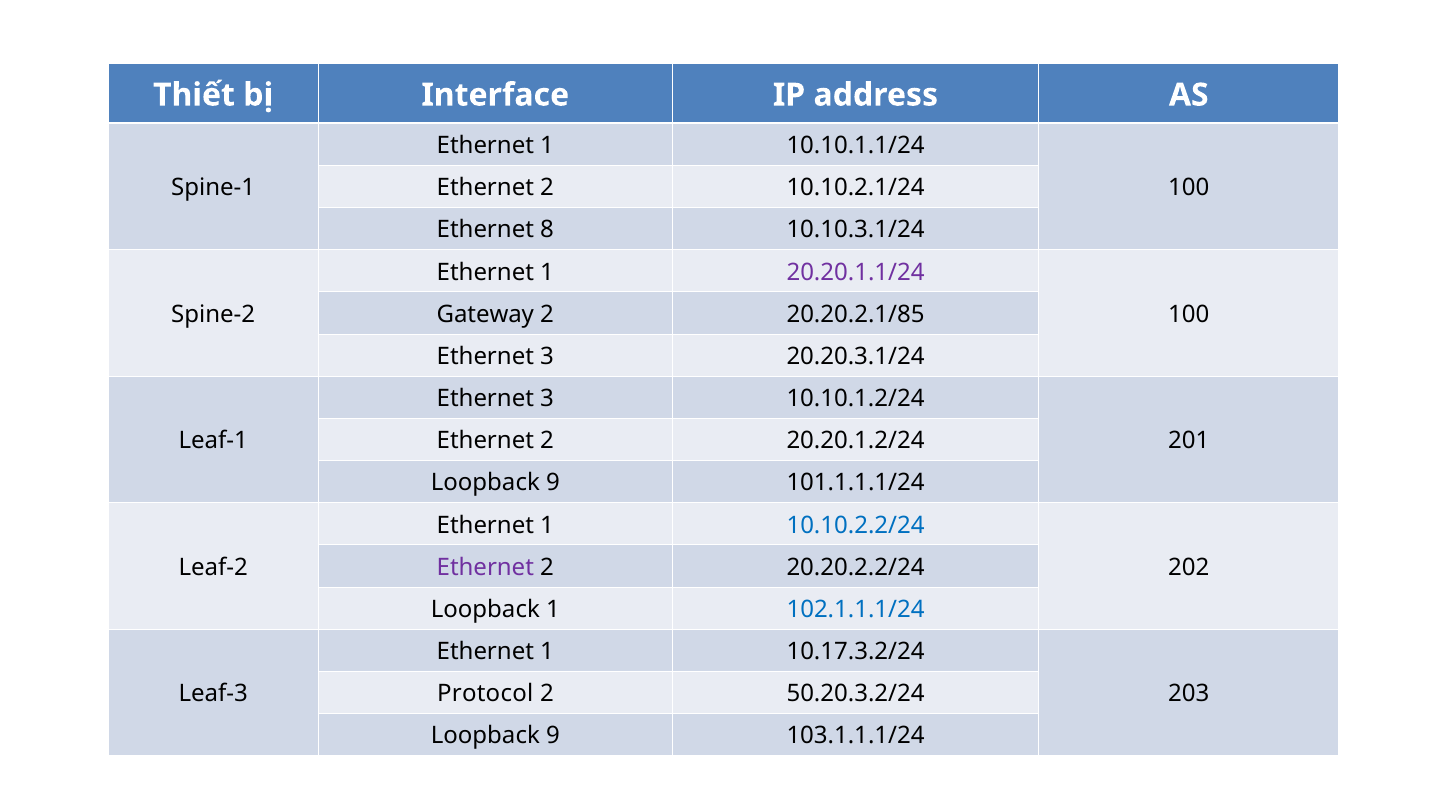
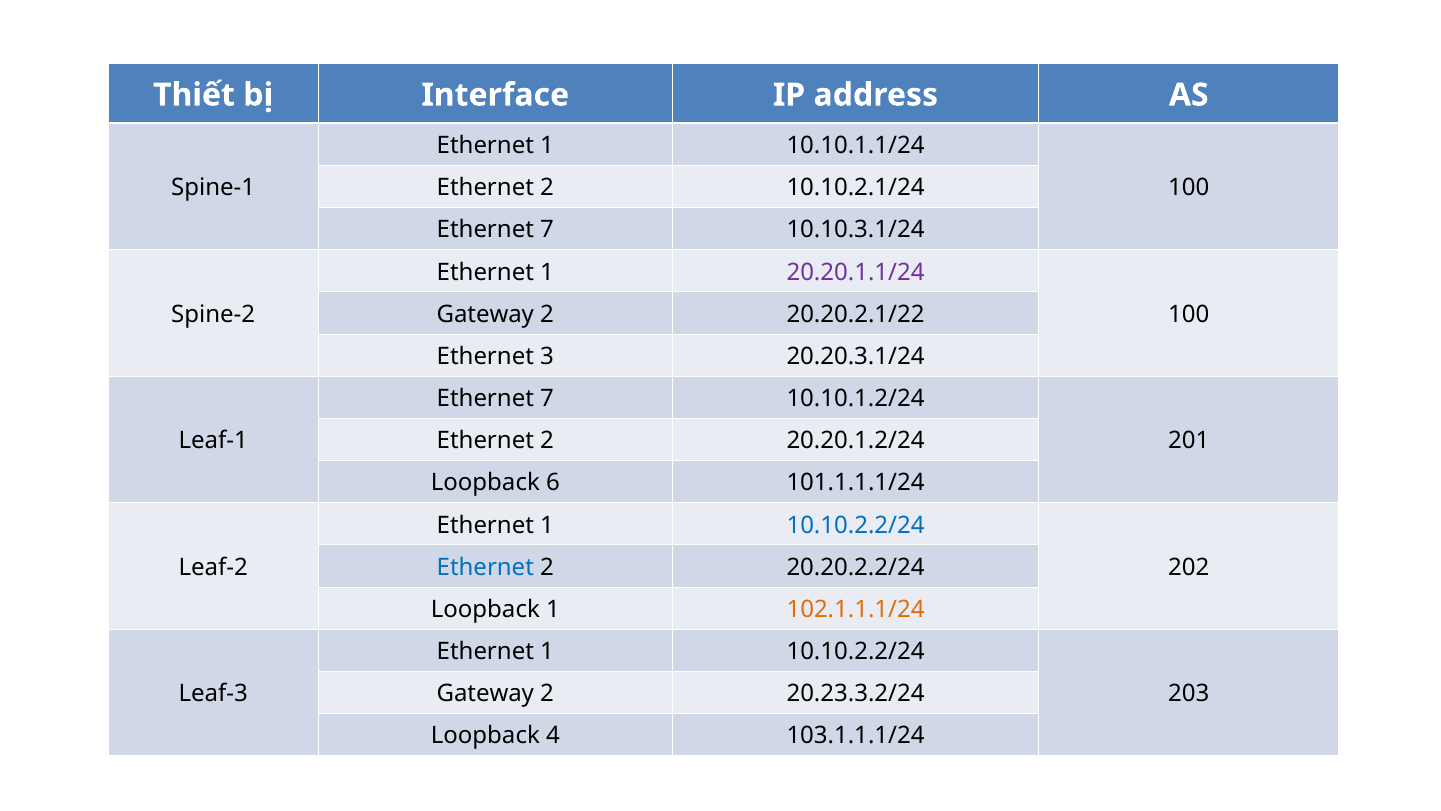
8: 8 -> 7 (547, 230)
20.20.2.1/85: 20.20.2.1/85 -> 20.20.2.1/22 (856, 314)
3: 3 -> 7 (547, 398)
9: 9 -> 6 (553, 483)
Ethernet colour: purple -> blue (485, 567)
102.1.1.1/24 colour: blue -> orange (856, 609)
10.17.3.2/24: 10.17.3.2/24 -> 10.10.2.2/24 (856, 651)
Protocol: Protocol -> Gateway (485, 694)
50.20.3.2/24: 50.20.3.2/24 -> 20.23.3.2/24 (856, 694)
9: 9 -> 4 (553, 736)
